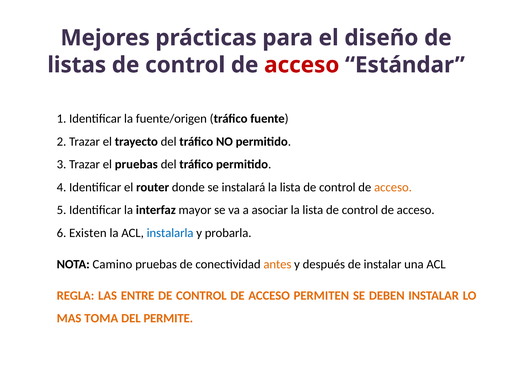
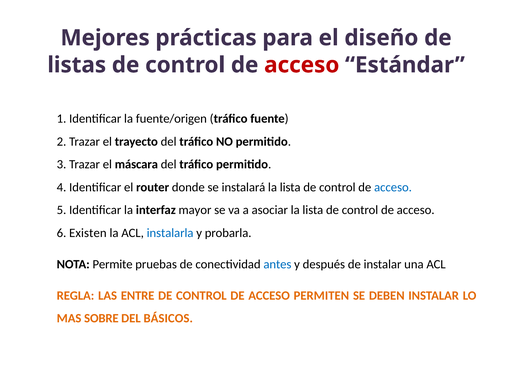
el pruebas: pruebas -> máscara (136, 164)
acceso colour: orange -> blue (393, 187)
Camino: Camino -> Permite (113, 264)
antes colour: orange -> blue (277, 264)
TOMA: TOMA -> SOBRE (101, 318)
PERMITE: PERMITE -> BÁSICOS (168, 318)
